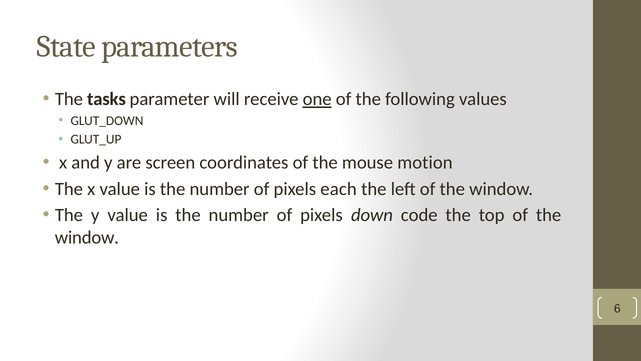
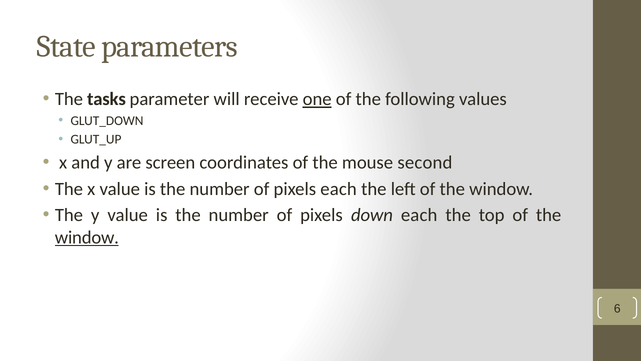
motion: motion -> second (425, 163)
down code: code -> each (419, 215)
window underline: none -> present (87, 237)
